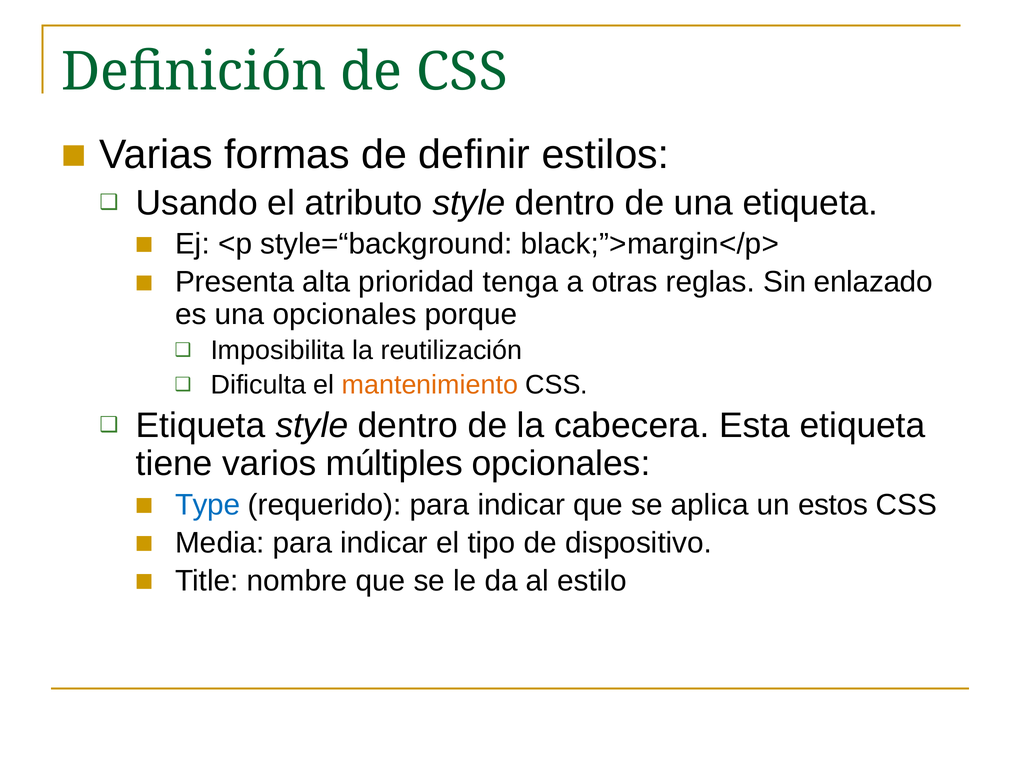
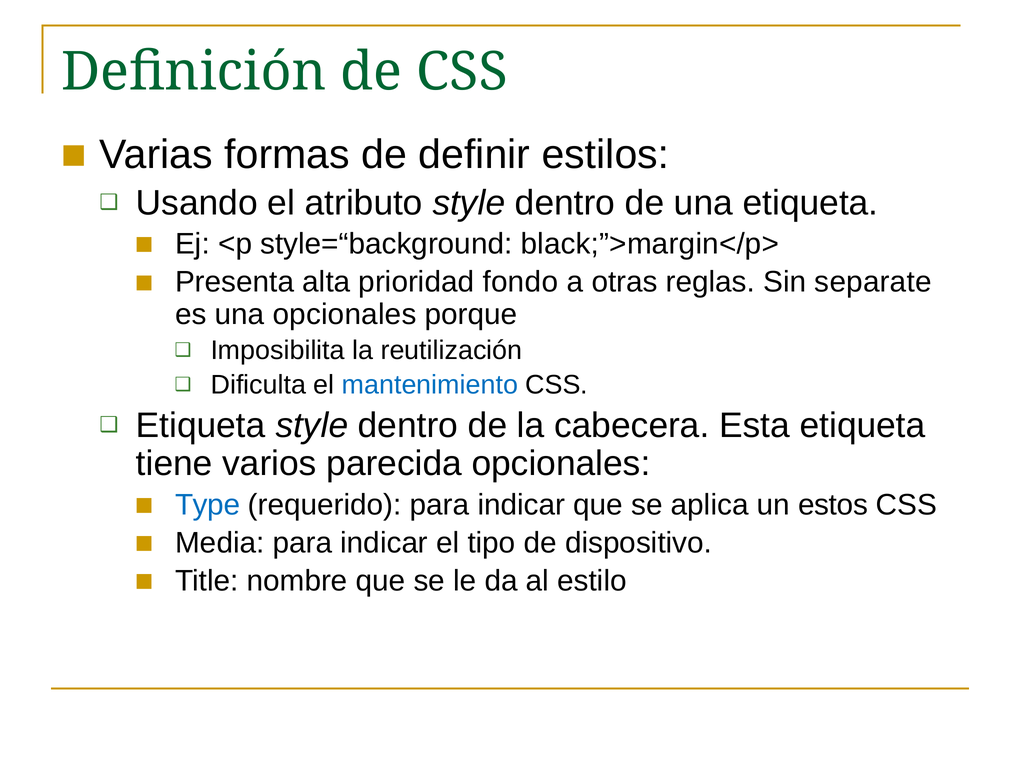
tenga: tenga -> fondo (520, 282)
enlazado: enlazado -> separate (873, 282)
mantenimiento colour: orange -> blue (430, 385)
múltiples: múltiples -> parecida (394, 464)
